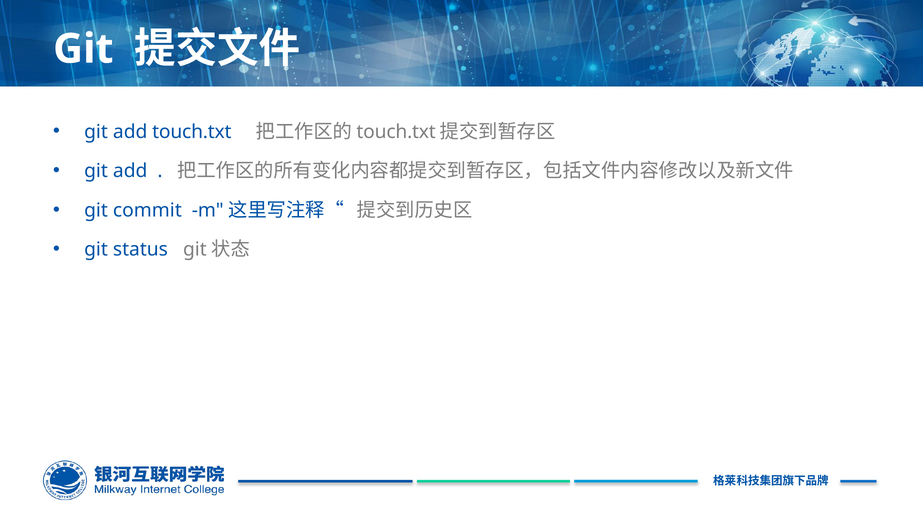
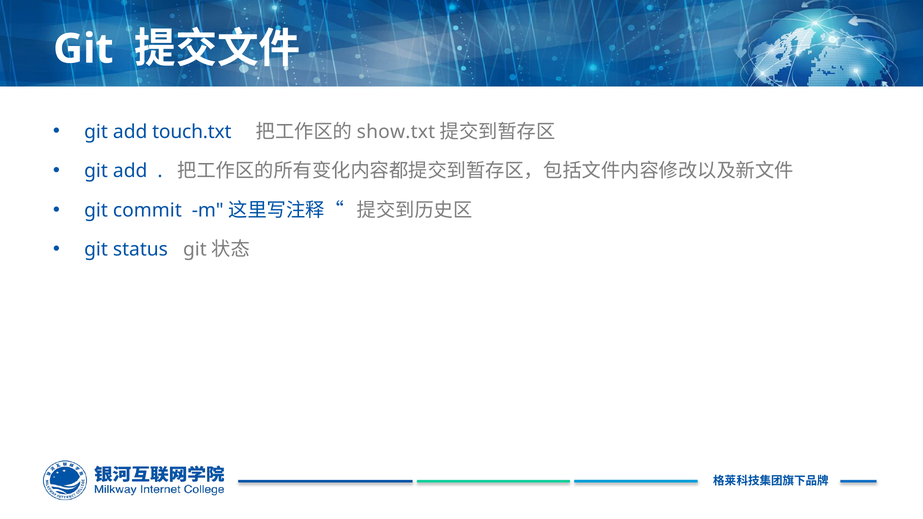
touch.txt: touch.txt -> show.txt (396, 132)
